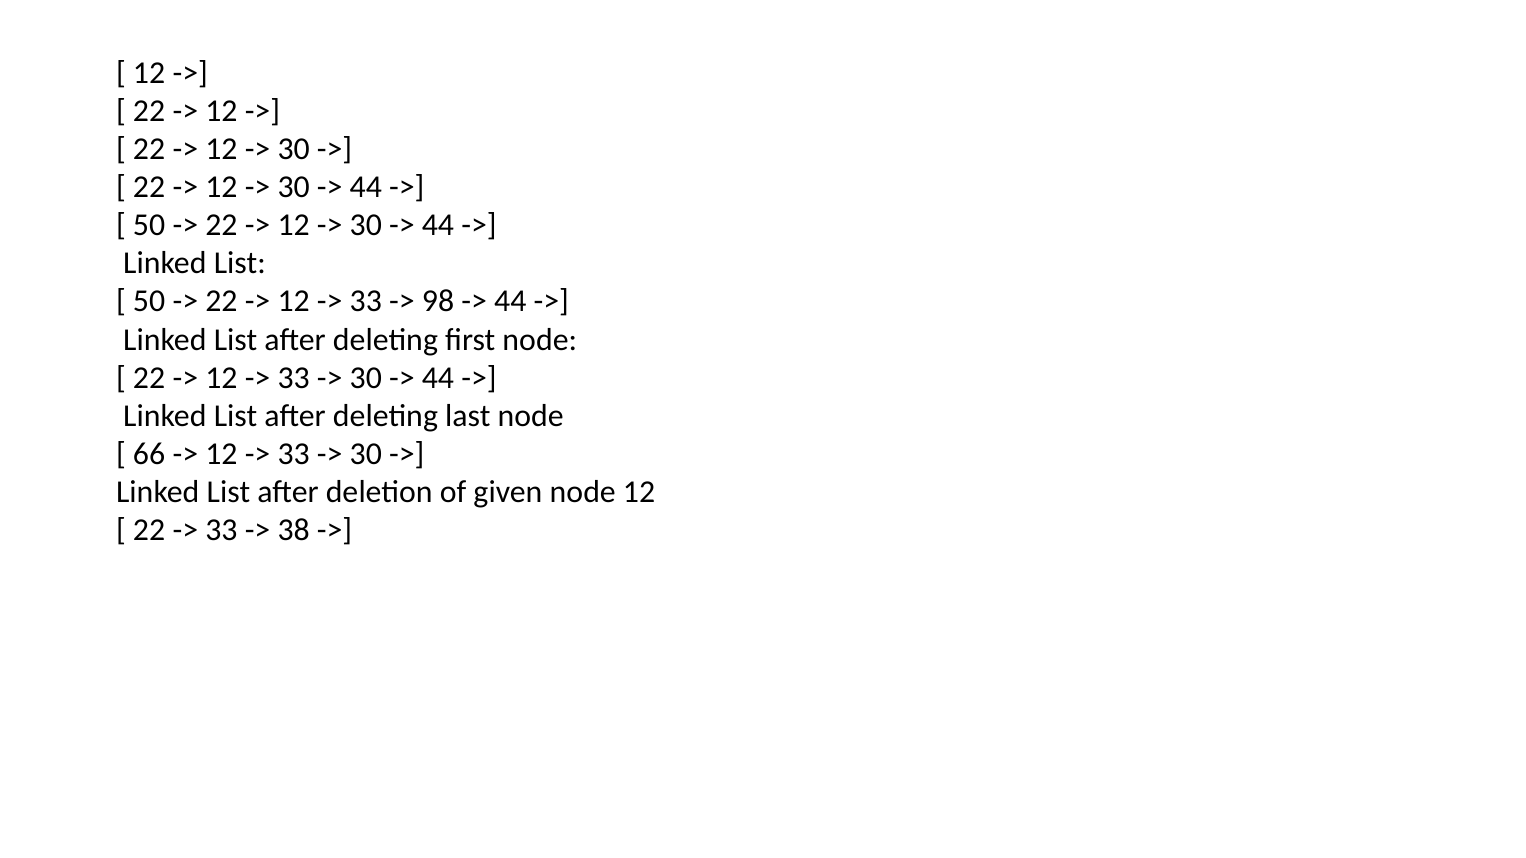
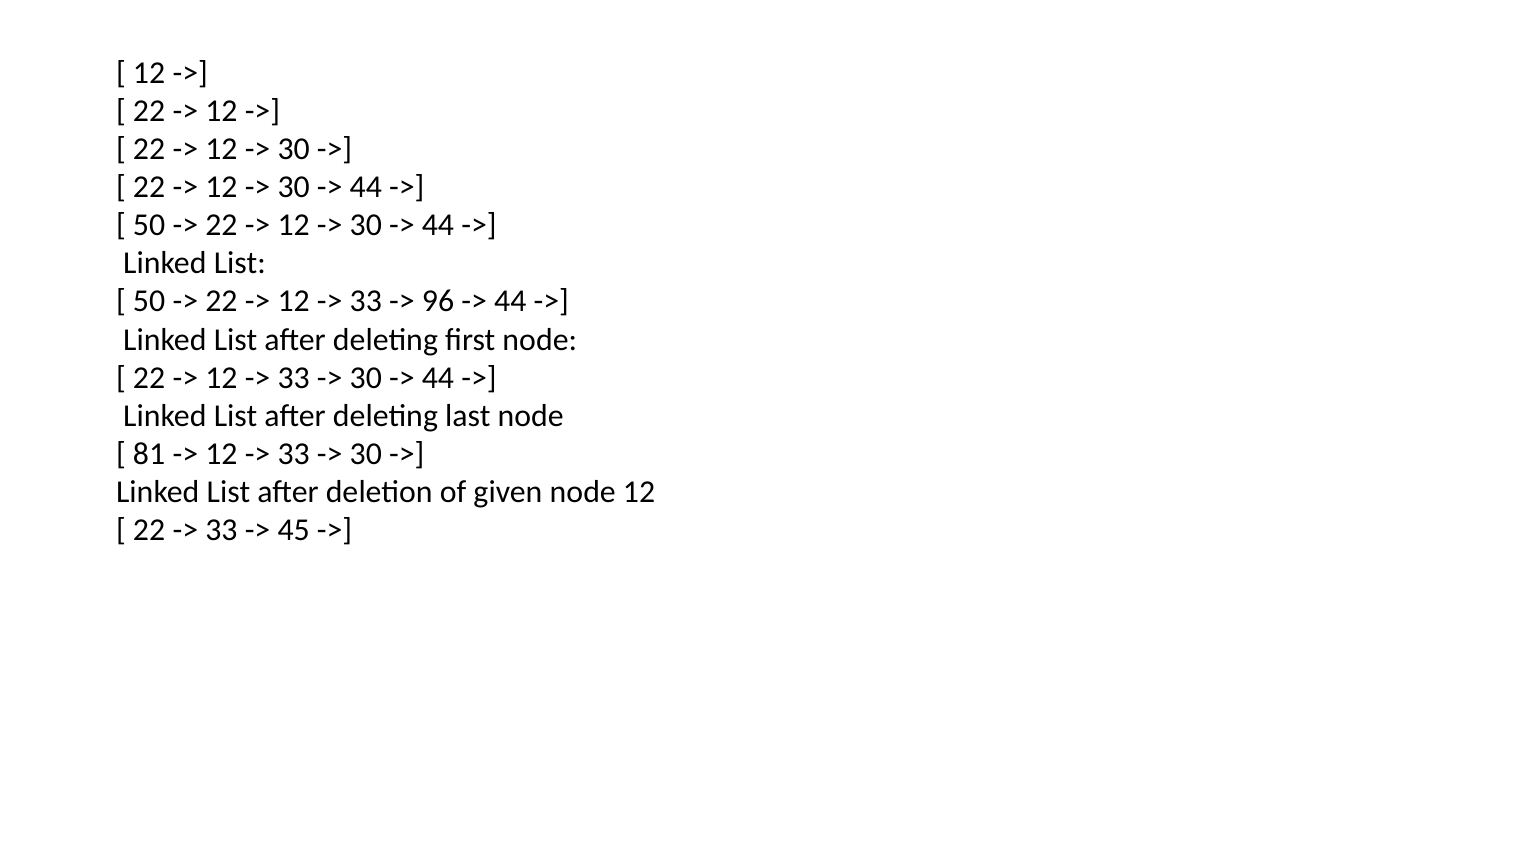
98: 98 -> 96 (438, 302)
66: 66 -> 81 (149, 454)
38: 38 -> 45 (294, 531)
